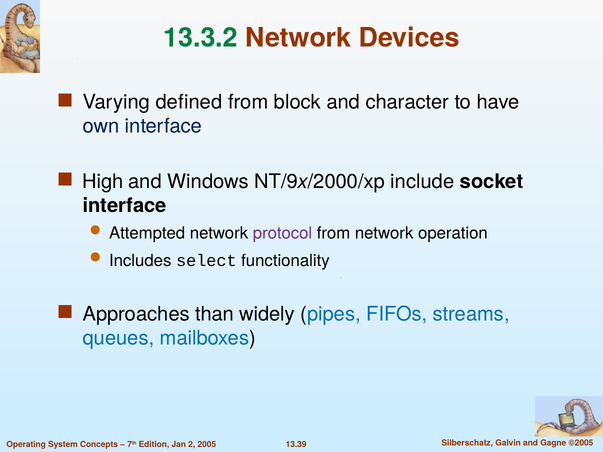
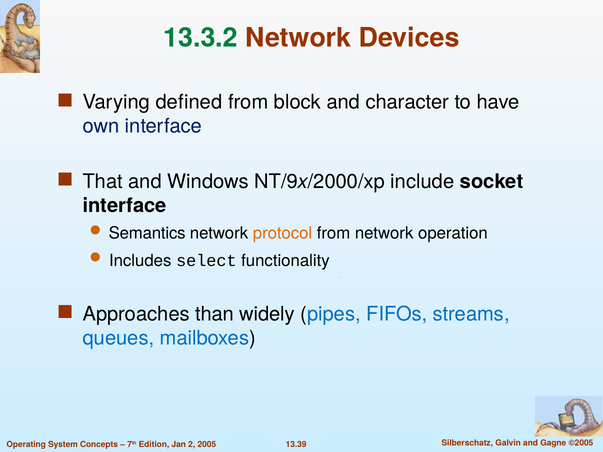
High: High -> That (103, 182)
Attempted: Attempted -> Semantics (147, 233)
protocol colour: purple -> orange (283, 233)
